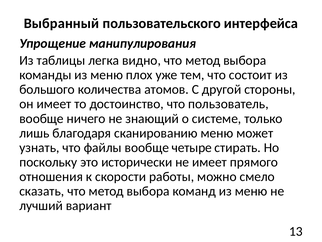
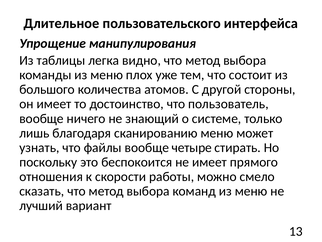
Выбранный: Выбранный -> Длительное (62, 23)
исторически: исторически -> беспокоится (137, 162)
